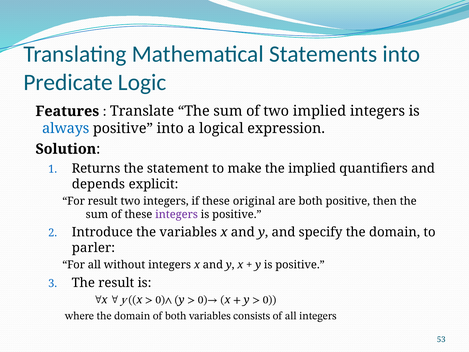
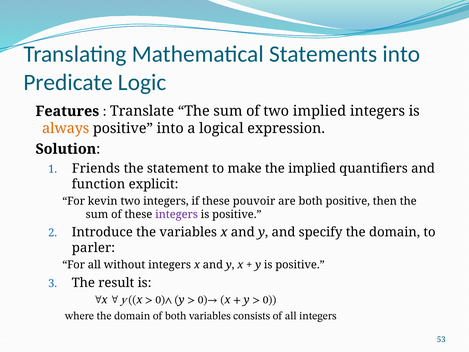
always colour: blue -> orange (66, 128)
Returns: Returns -> Friends (96, 168)
depends: depends -> function (98, 184)
For result: result -> kevin (103, 201)
original: original -> pouvoir (254, 201)
